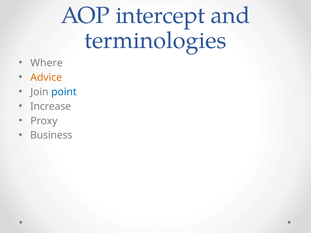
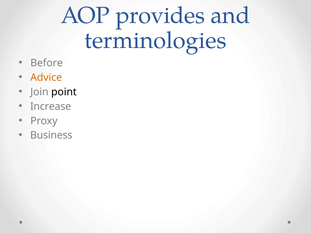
intercept: intercept -> provides (160, 15)
Where: Where -> Before (47, 63)
point colour: blue -> black (64, 92)
